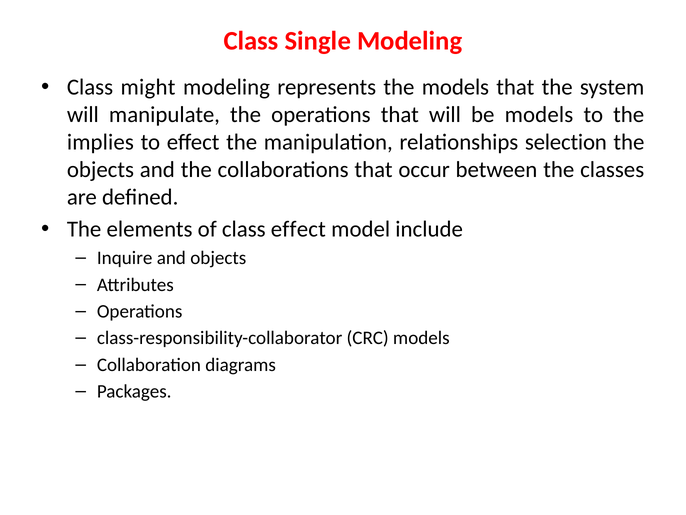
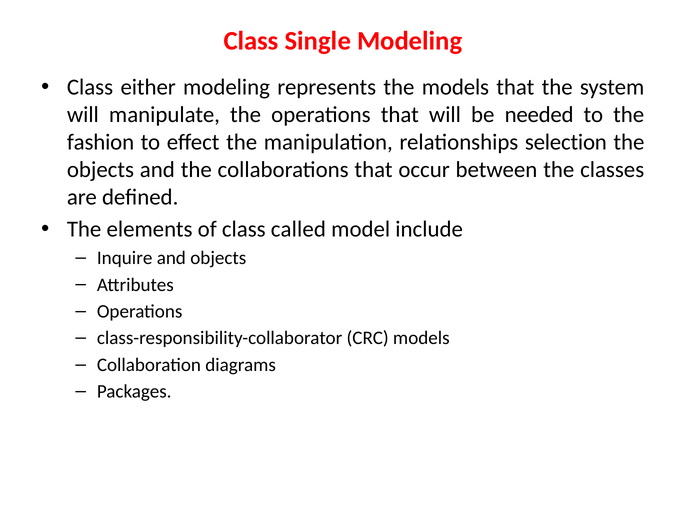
might: might -> either (148, 87)
be models: models -> needed (539, 115)
implies: implies -> fashion (101, 142)
class effect: effect -> called (298, 229)
